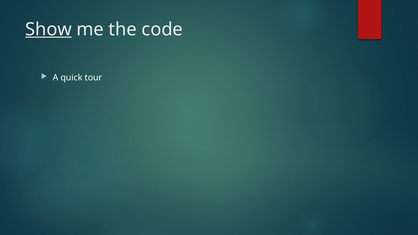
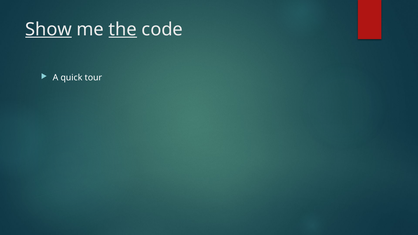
the underline: none -> present (123, 29)
